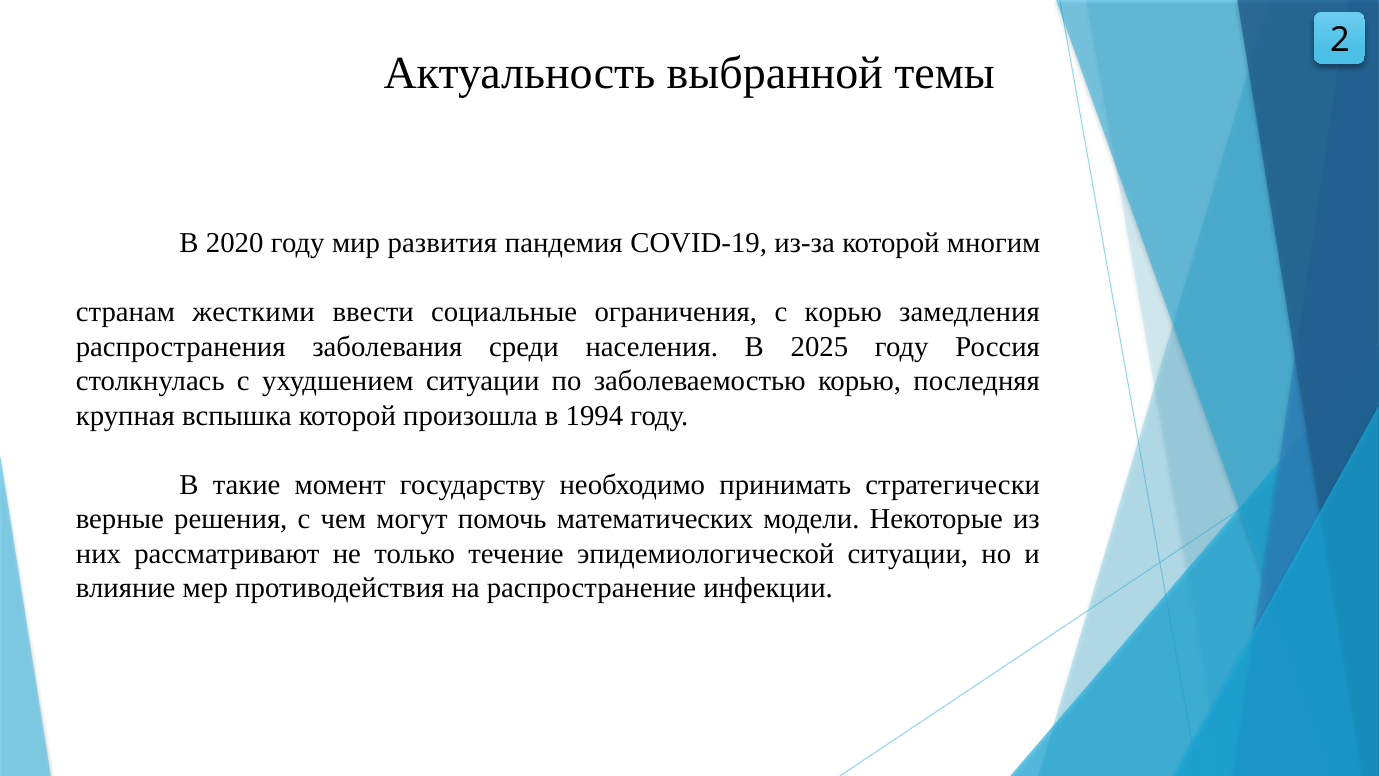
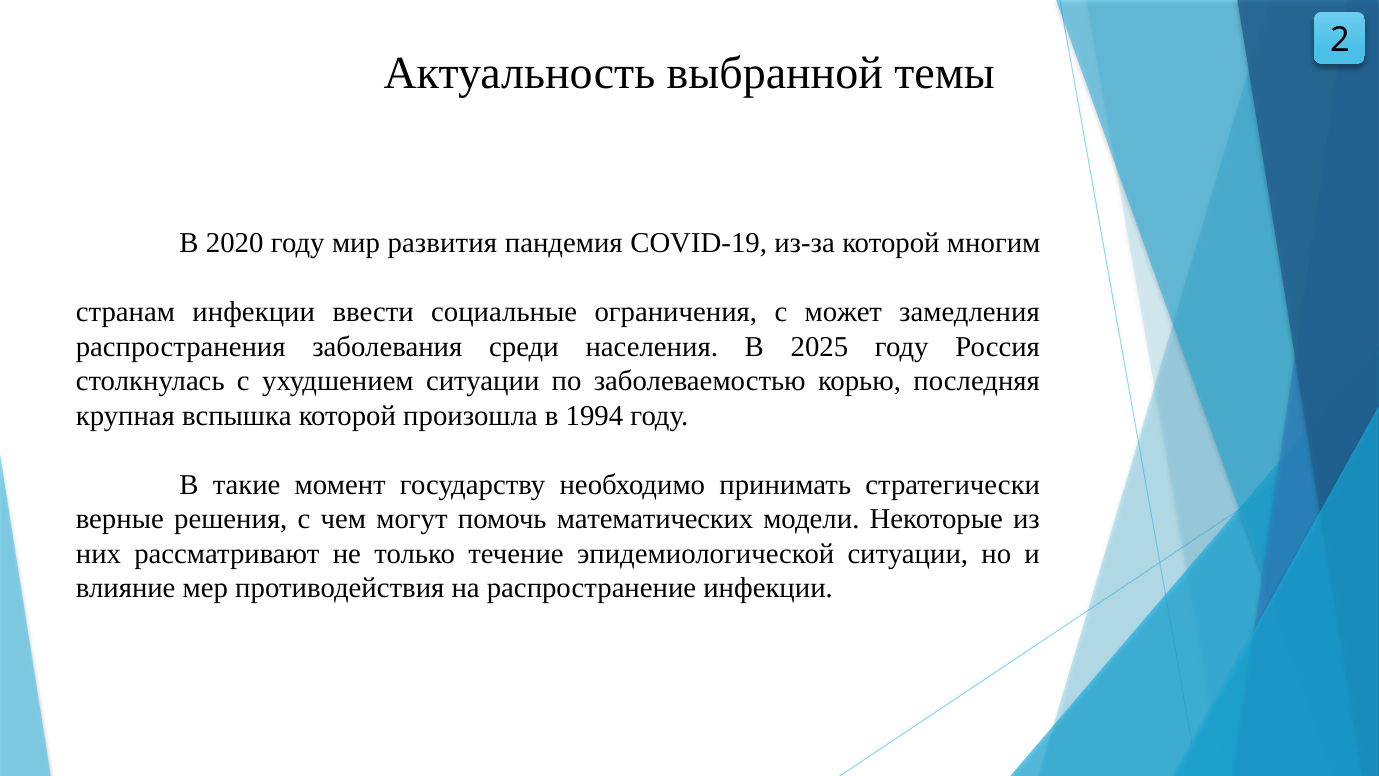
странам жесткими: жесткими -> инфекции (254, 312)
с корью: корью -> может (843, 312)
